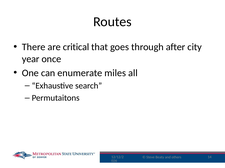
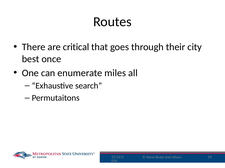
after: after -> their (176, 47)
year: year -> best (31, 59)
